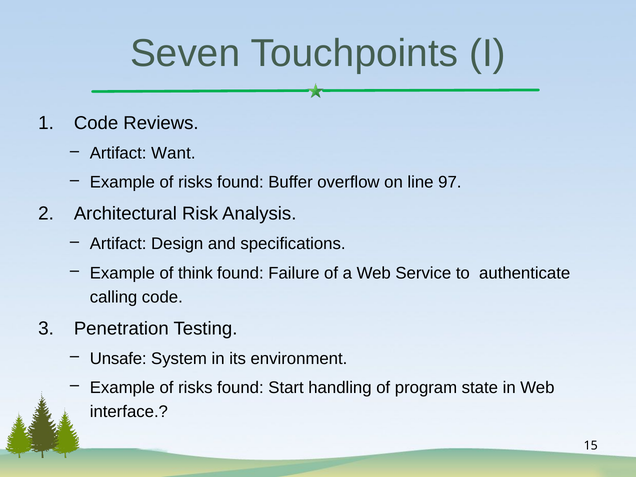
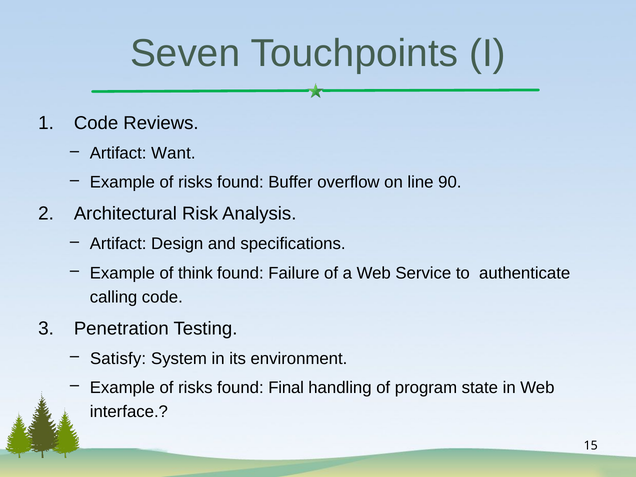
97: 97 -> 90 (450, 182)
Unsafe: Unsafe -> Satisfy (118, 359)
Start: Start -> Final (286, 388)
